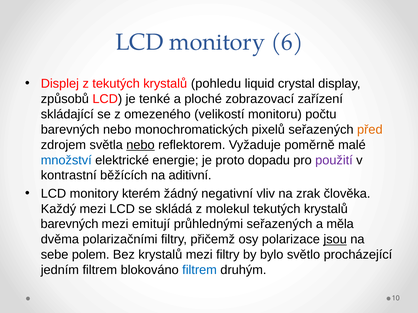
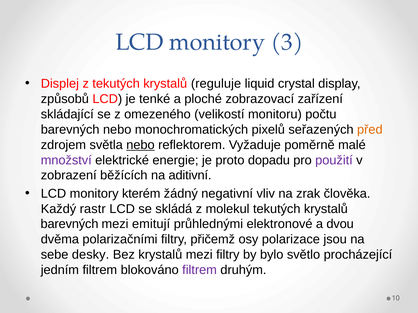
6: 6 -> 3 (287, 42)
pohledu: pohledu -> reguluje (216, 84)
množství colour: blue -> purple (66, 160)
kontrastní: kontrastní -> zobrazení (69, 176)
Každý mezi: mezi -> rastr (93, 209)
průhlednými seřazených: seřazených -> elektronové (280, 224)
měla: měla -> dvou (340, 224)
jsou underline: present -> none (335, 240)
polem: polem -> desky (91, 255)
filtrem colour: blue -> purple (200, 270)
